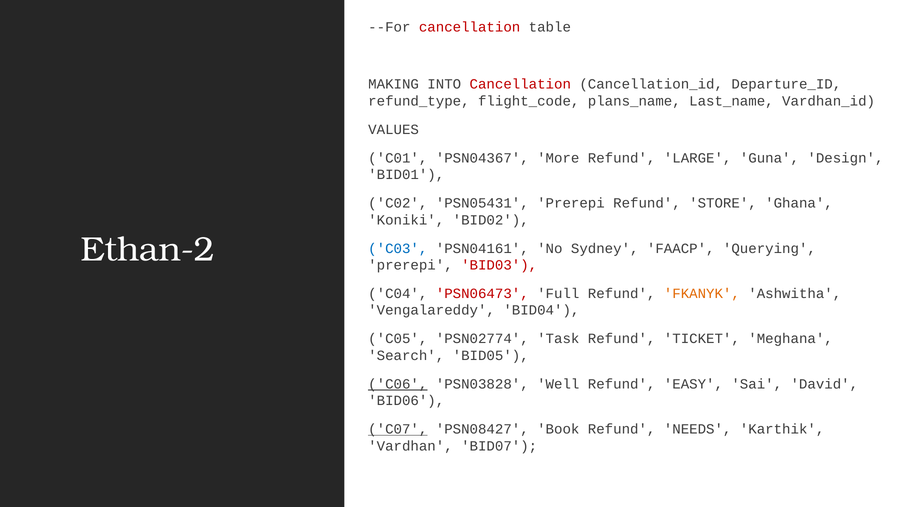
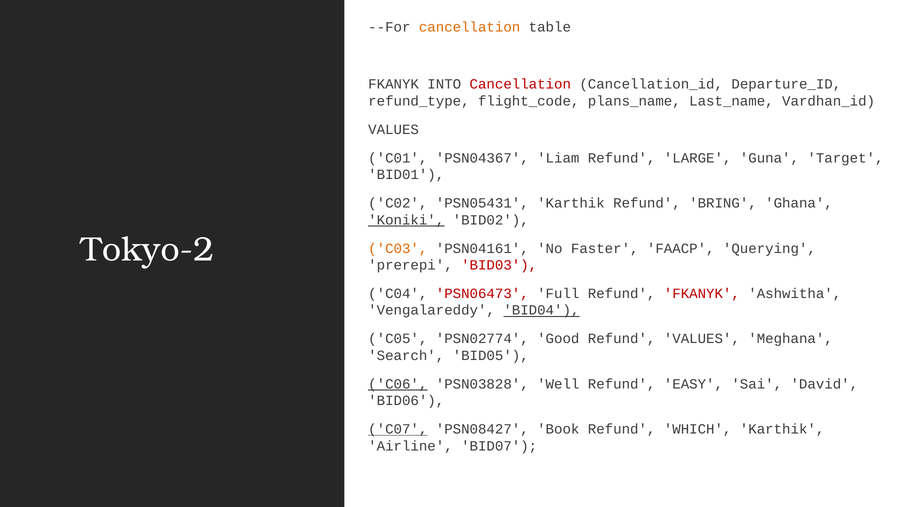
cancellation colour: red -> orange (470, 27)
MAKING: MAKING -> FKANYK (394, 84)
More: More -> Liam (558, 158)
Design: Design -> Target (845, 158)
PSN05431 Prerepi: Prerepi -> Karthik (571, 203)
STORE: STORE -> BRING (723, 203)
Koniki underline: none -> present (406, 220)
Ethan-2: Ethan-2 -> Tokyo-2 (148, 250)
C03 colour: blue -> orange (398, 249)
Sydney: Sydney -> Faster (605, 249)
FKANYK colour: orange -> red (702, 294)
BID04 underline: none -> present (541, 311)
Task: Task -> Good (558, 339)
Refund TICKET: TICKET -> VALUES (702, 339)
NEEDS: NEEDS -> WHICH (698, 430)
Vardhan: Vardhan -> Airline (410, 446)
